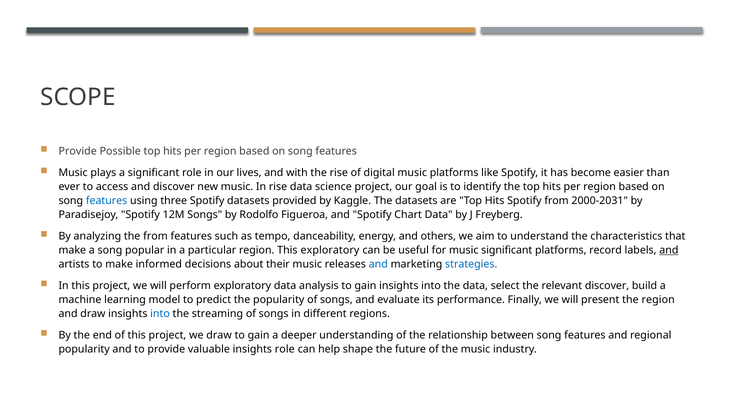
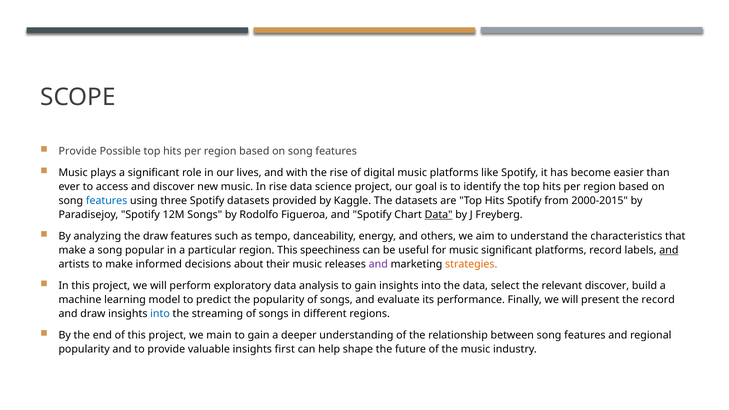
2000-2031: 2000-2031 -> 2000-2015 (600, 201)
Data underline: none -> present (439, 215)
the from: from -> draw (156, 236)
This exploratory: exploratory -> speechiness (330, 250)
and colour: blue -> purple (378, 264)
strategies colour: blue -> orange (471, 264)
the region: region -> record (658, 300)
we draw: draw -> main (219, 335)
insights role: role -> first (285, 349)
